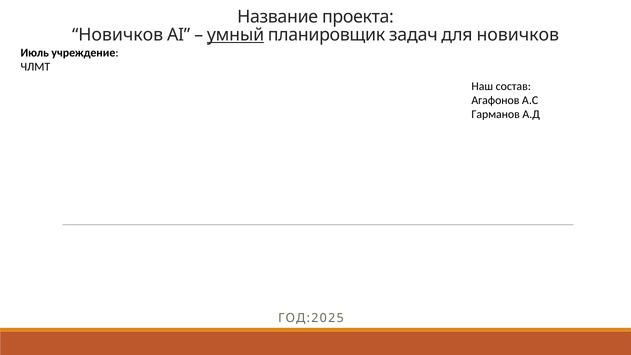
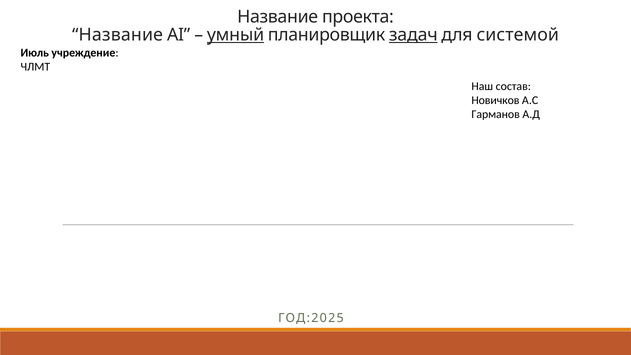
Новичков: Новичков -> Название (118, 35)
задач underline: none -> present (413, 35)
для новичков: новичков -> системой (518, 35)
Агафонов: Агафонов -> Новичков (495, 100)
